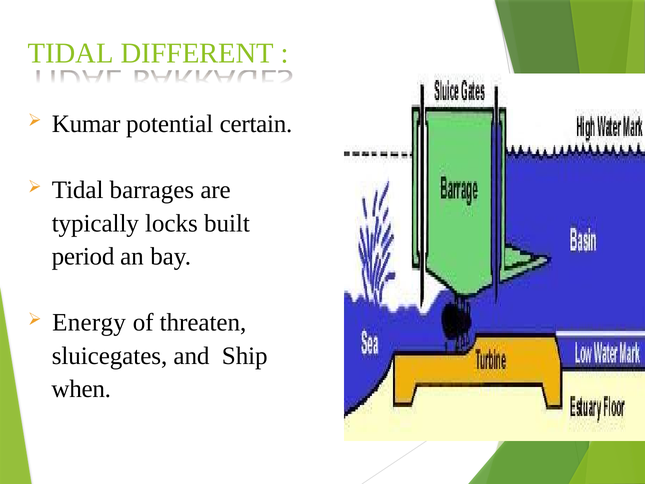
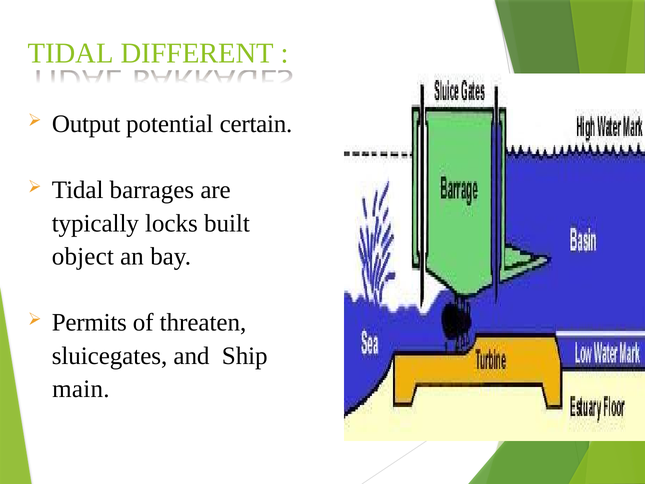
Kumar: Kumar -> Output (86, 124)
period: period -> object (83, 256)
Energy: Energy -> Permits (89, 323)
when: when -> main (81, 389)
